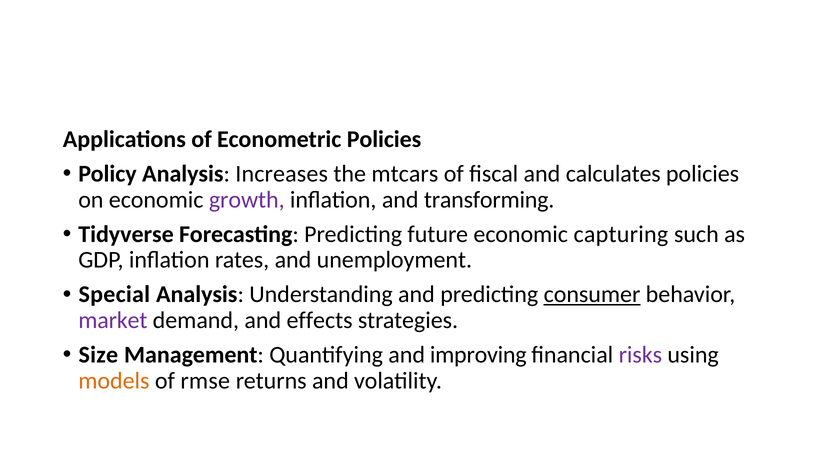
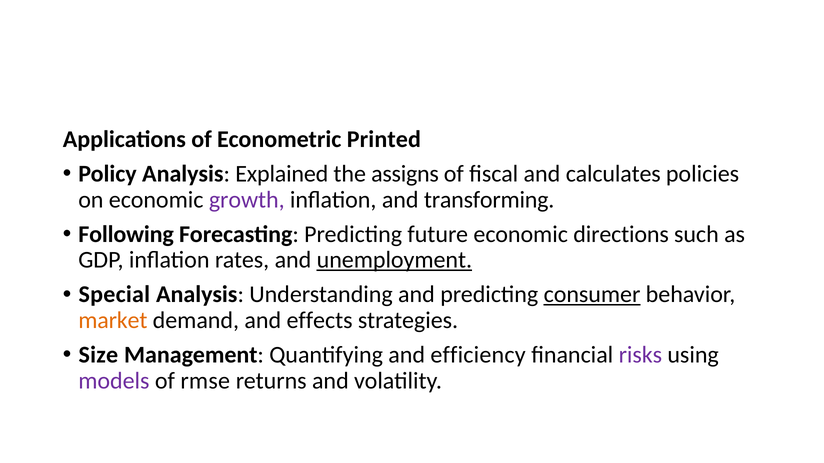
Econometric Policies: Policies -> Printed (384, 139)
Increases: Increases -> Explained (282, 174)
mtcars: mtcars -> assigns (405, 174)
Tidyverse: Tidyverse -> Following (126, 234)
capturing: capturing -> directions (621, 234)
unemployment underline: none -> present (394, 260)
market colour: purple -> orange (113, 321)
improving: improving -> efficiency (478, 355)
models colour: orange -> purple (114, 381)
